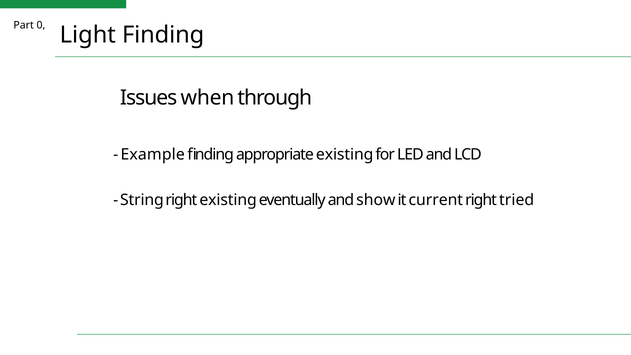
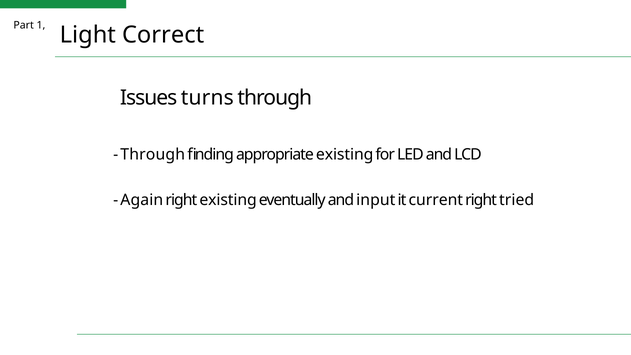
0: 0 -> 1 (41, 25)
Light Finding: Finding -> Correct (163, 35)
when: when -> turns (207, 98)
Example: Example -> Through (153, 155)
String: String -> Again (142, 200)
show: show -> input (376, 200)
